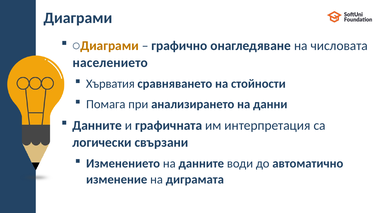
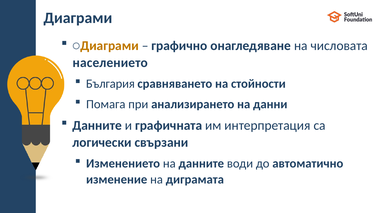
Хърватия: Хърватия -> България (110, 84)
